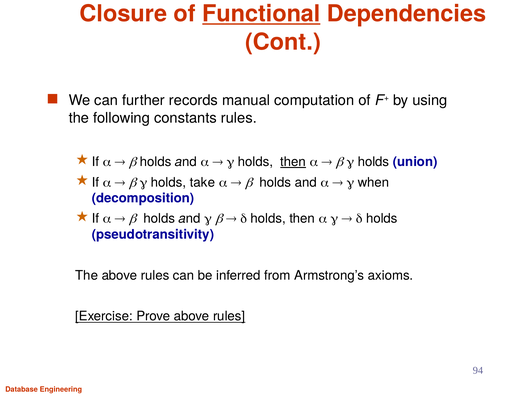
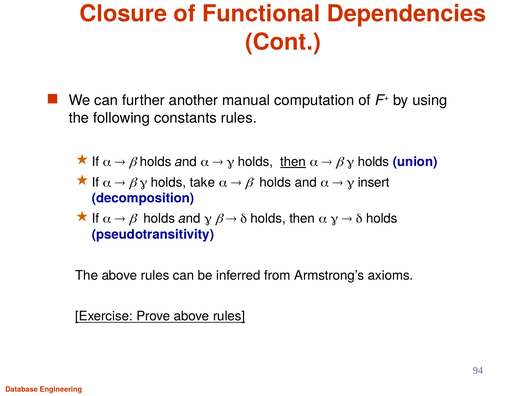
Functional underline: present -> none (261, 14)
records: records -> another (194, 100)
when: when -> insert (374, 182)
